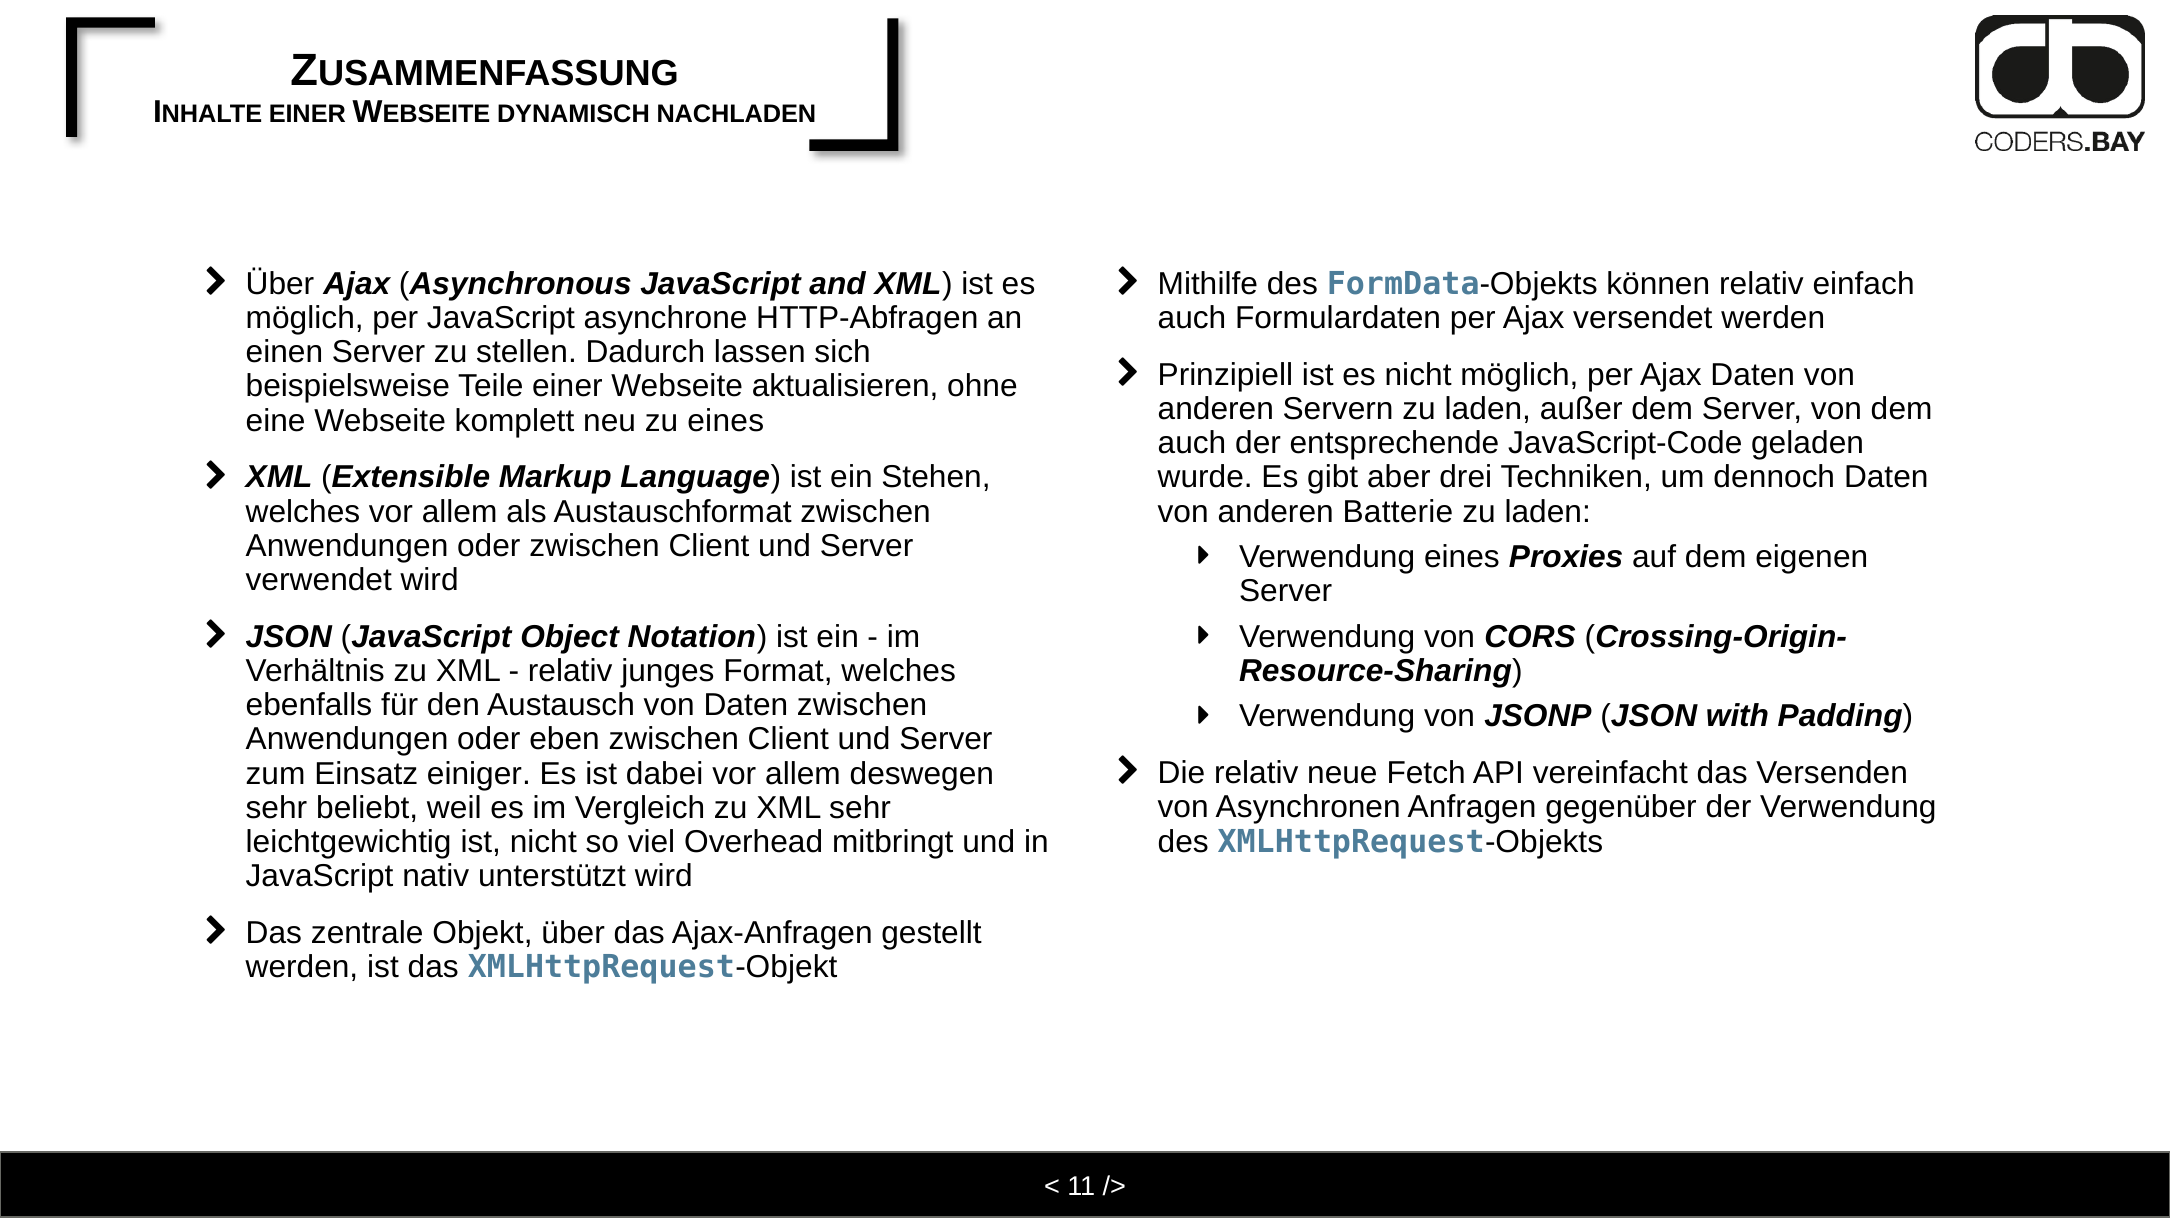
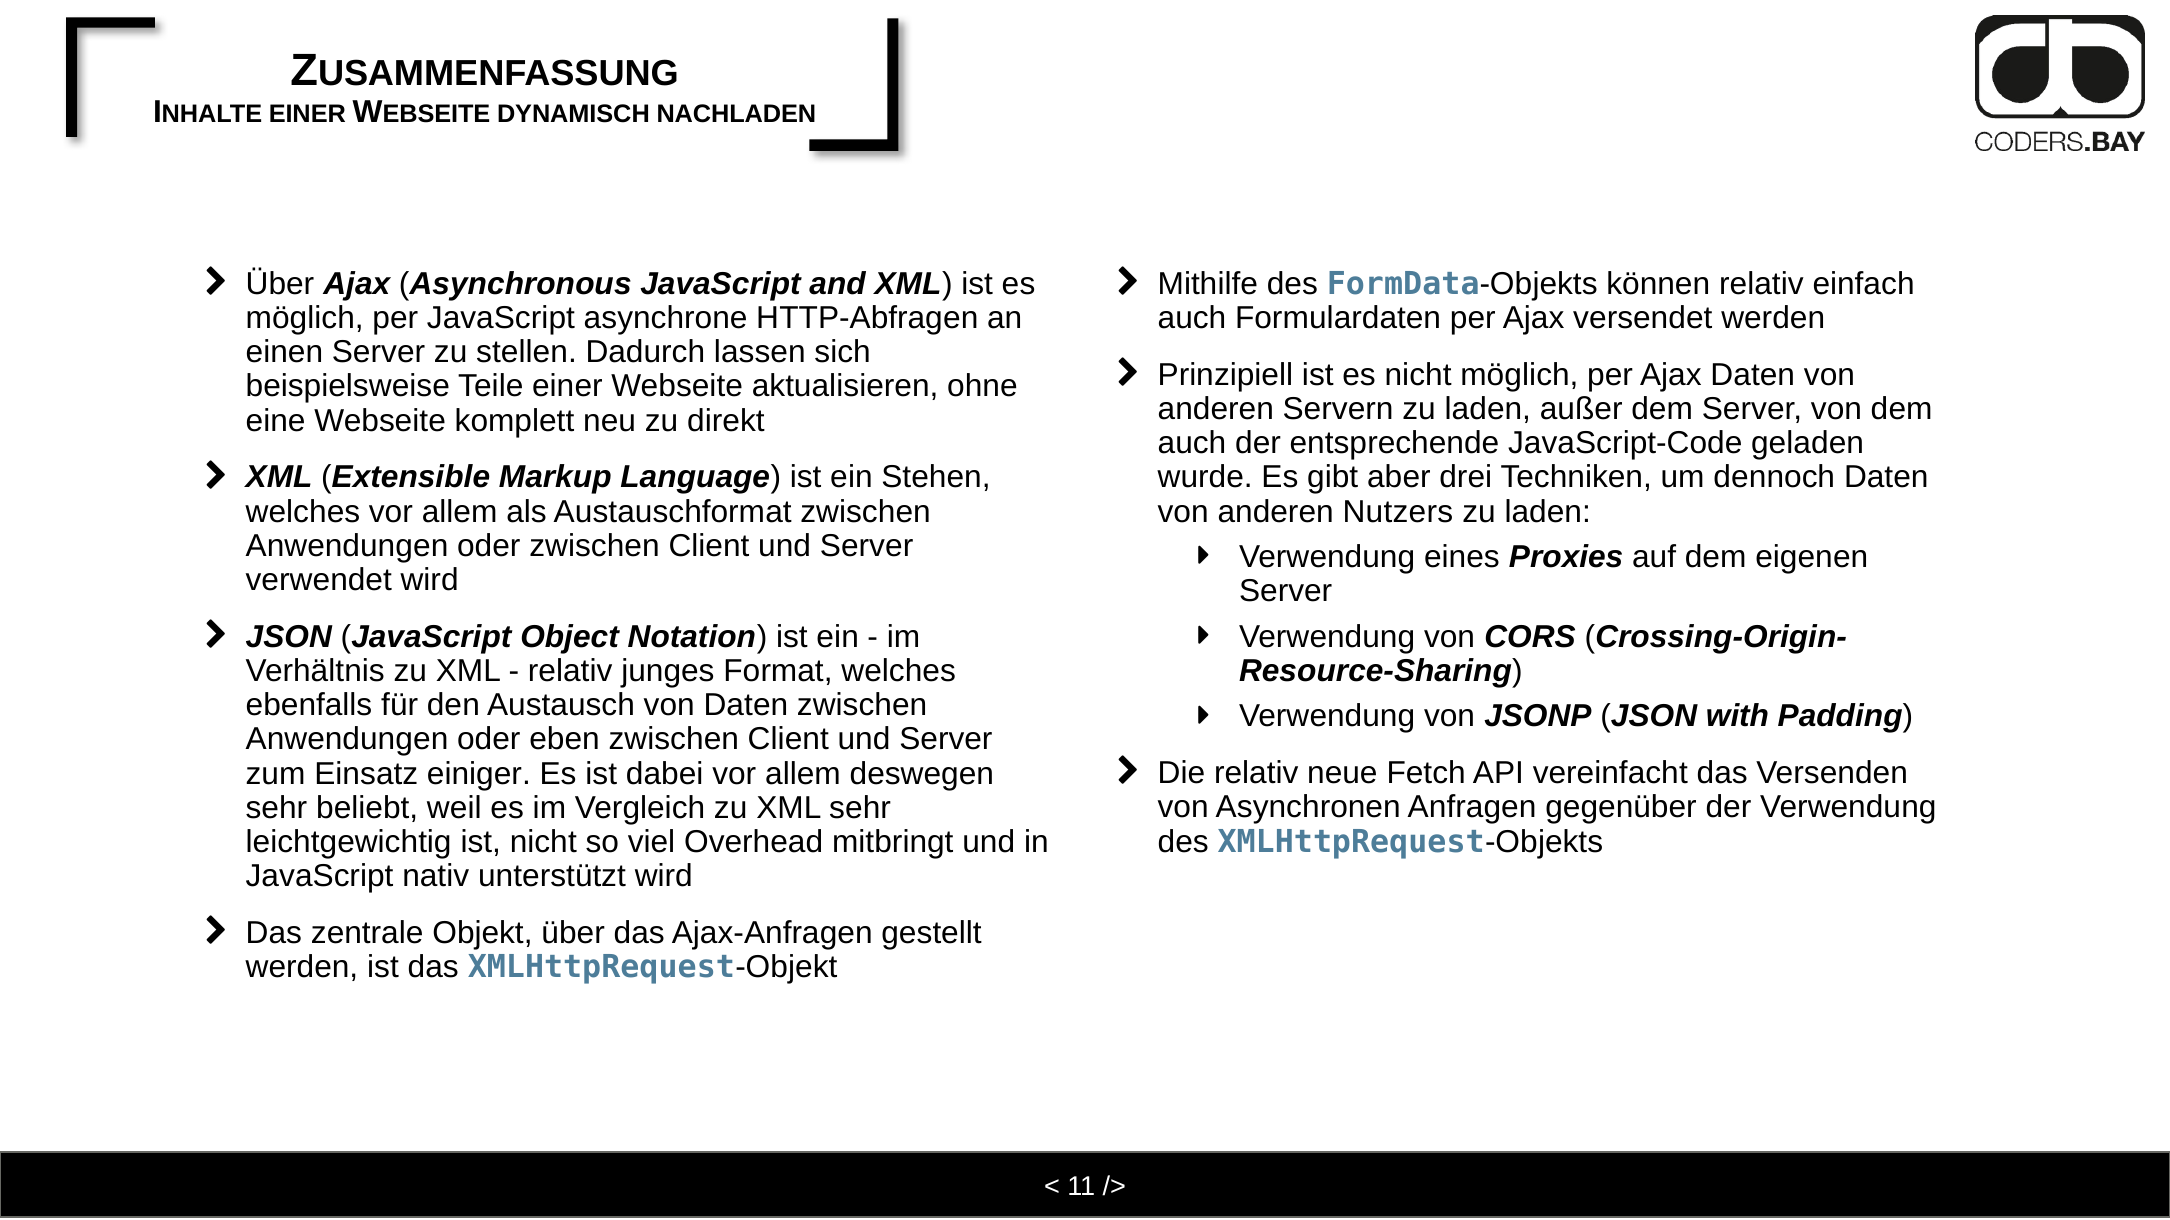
zu eines: eines -> direkt (726, 421)
Batterie: Batterie -> Nutzers (1398, 512)
